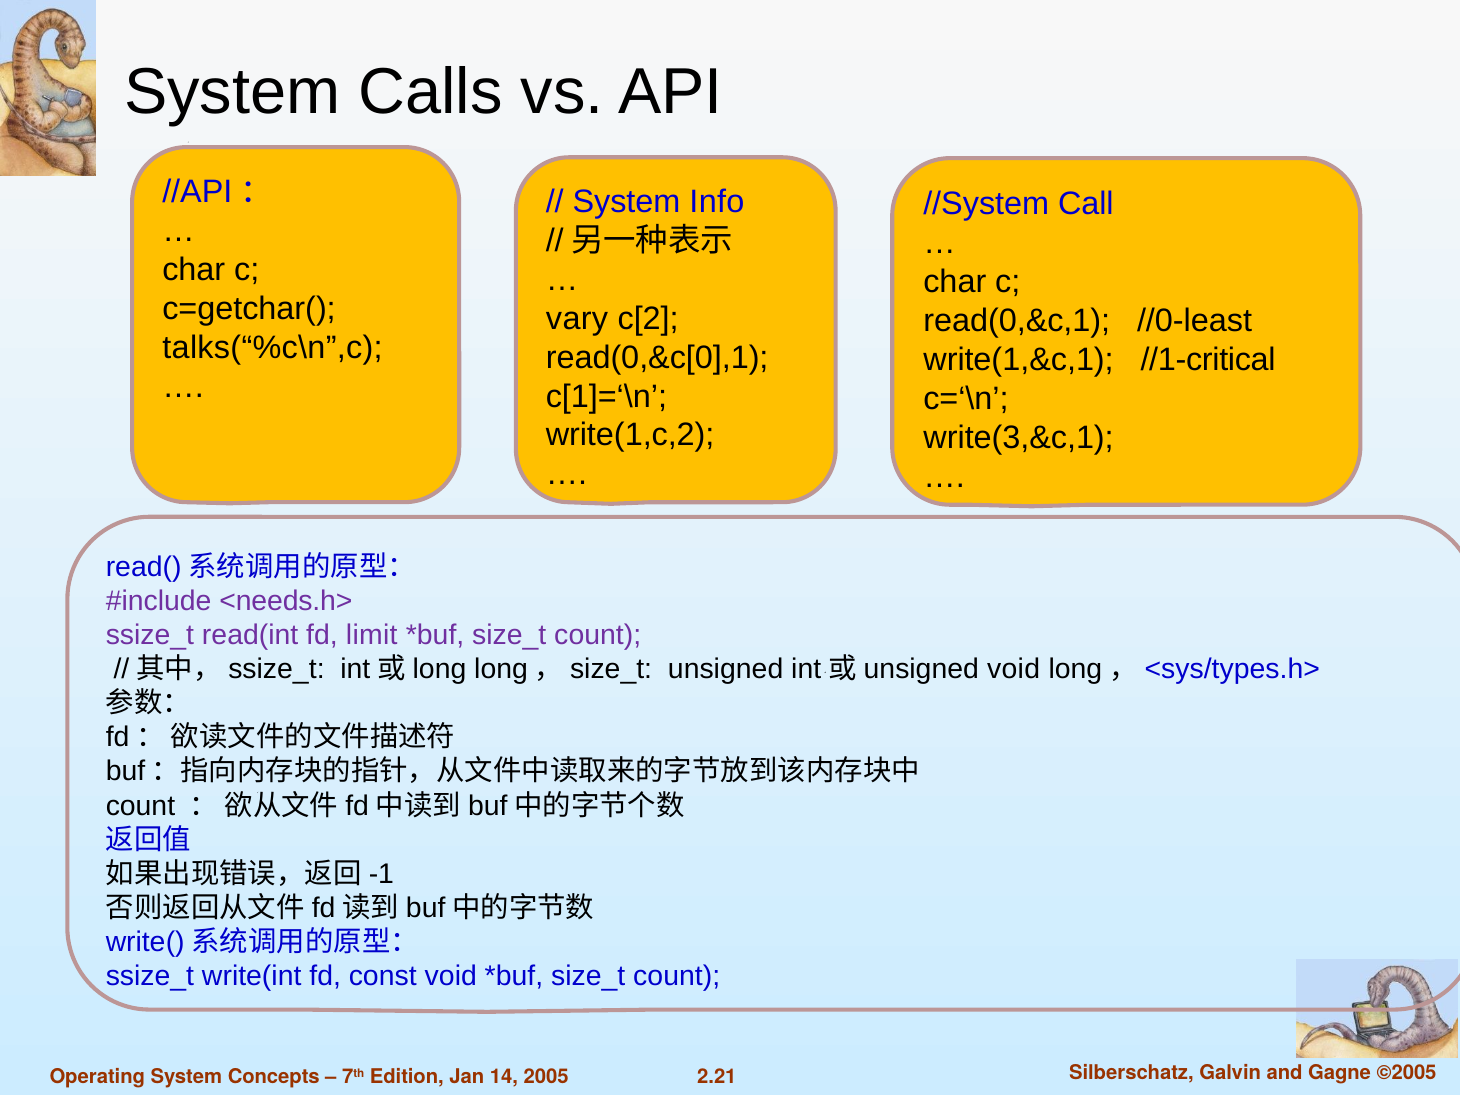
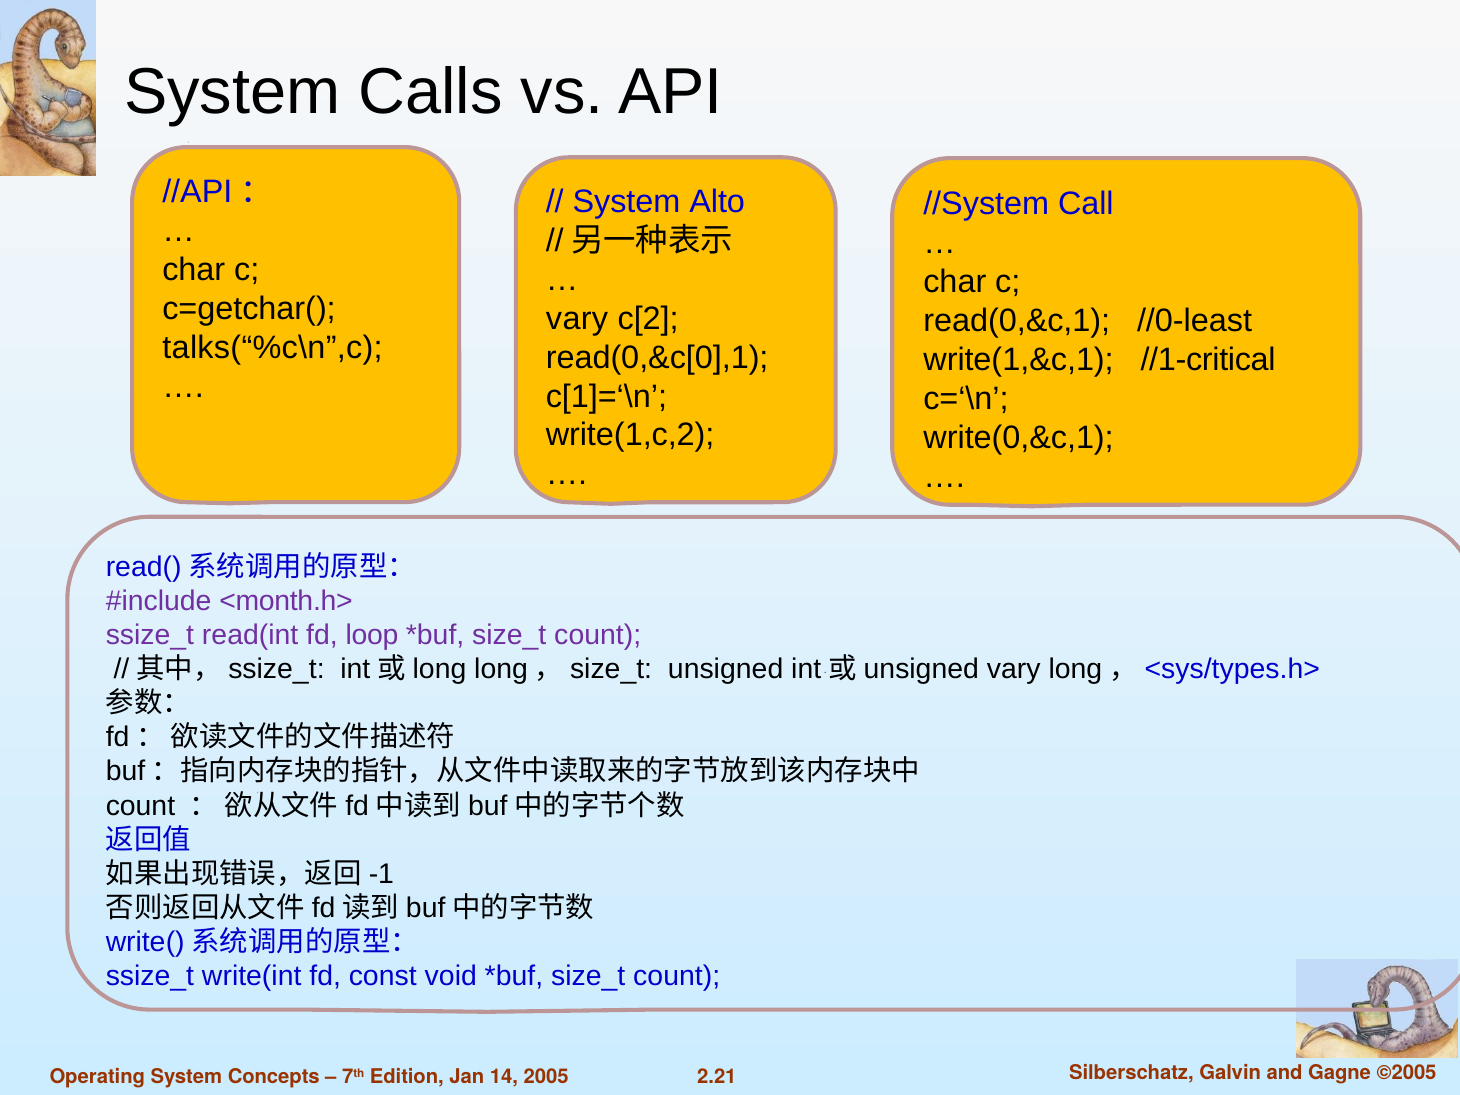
Info: Info -> Alto (717, 202)
write(3,&c,1: write(3,&c,1 -> write(0,&c,1 (1019, 437)
<needs.h>: <needs.h> -> <month.h> (286, 601)
limit: limit -> loop (372, 635)
void: void -> vary (1014, 669)
